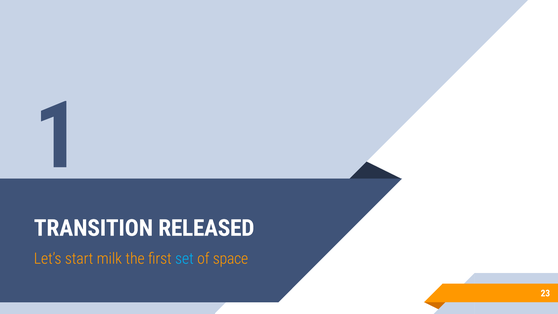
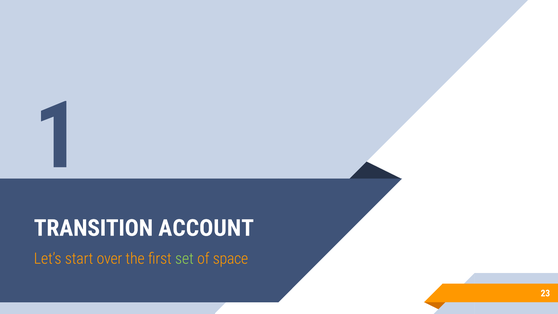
RELEASED: RELEASED -> ACCOUNT (206, 228)
milk: milk -> over (109, 259)
set colour: light blue -> light green (184, 259)
